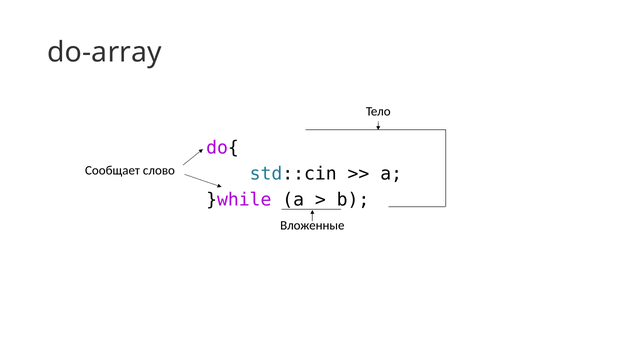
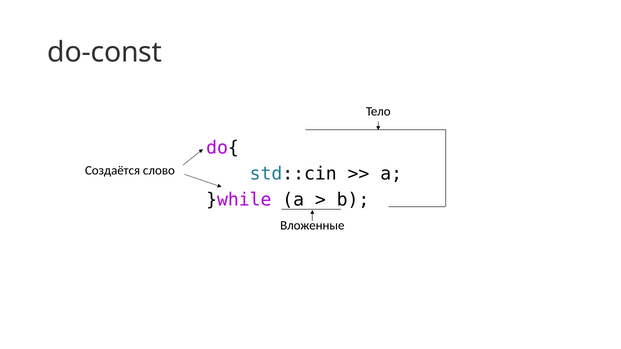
do-array: do-array -> do-const (105, 52)
Сообщает: Сообщает -> Создаётся (113, 171)
